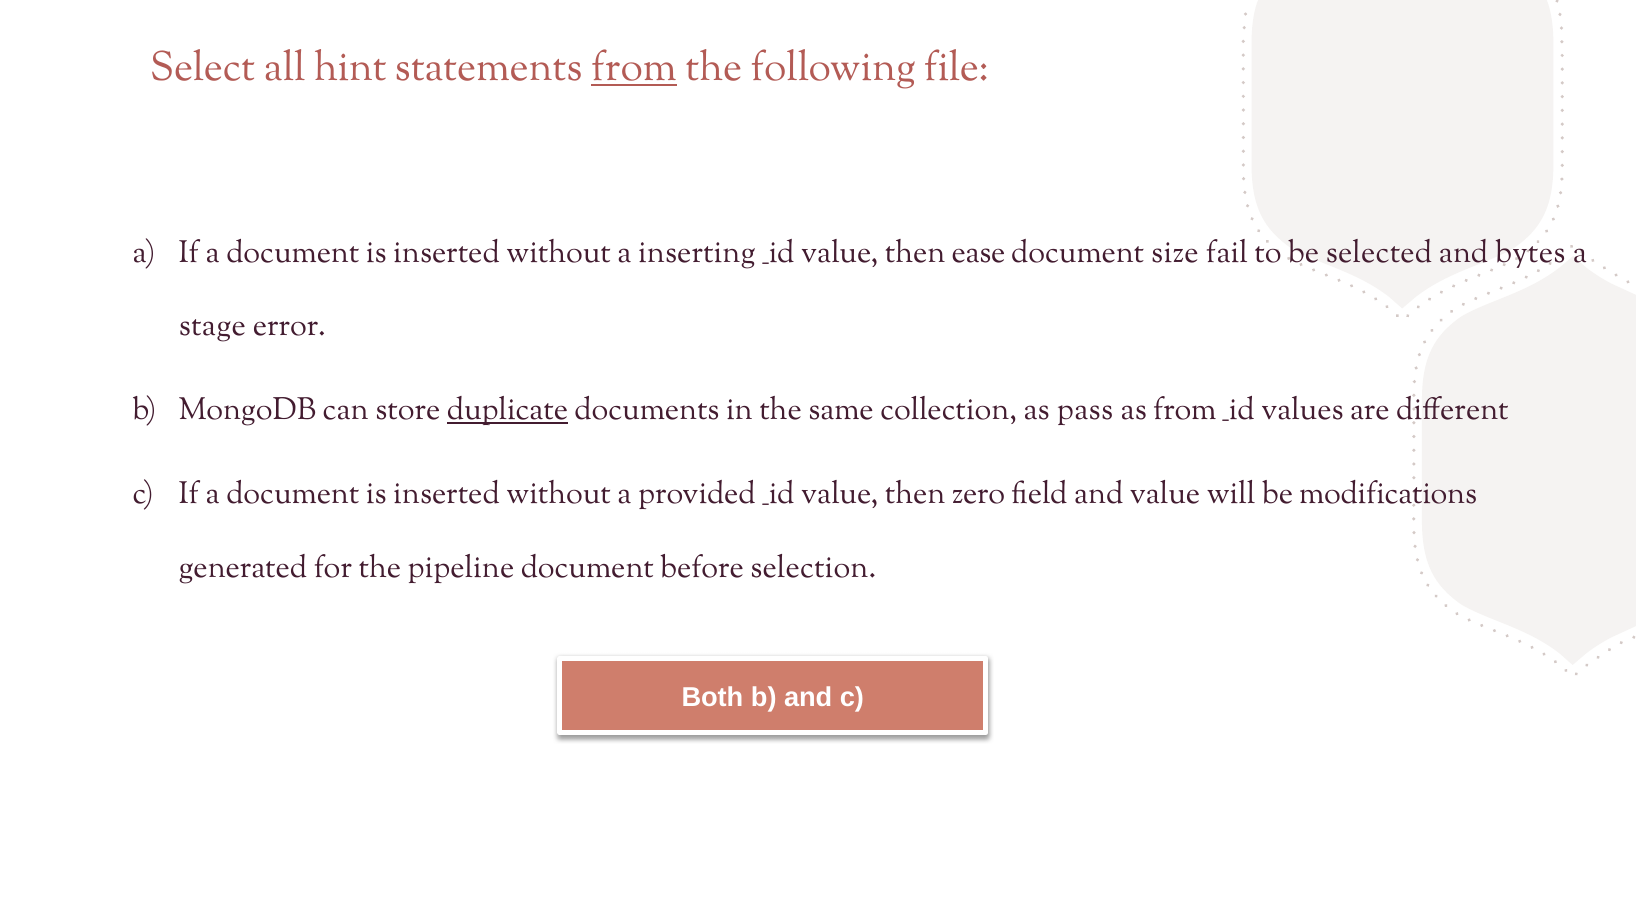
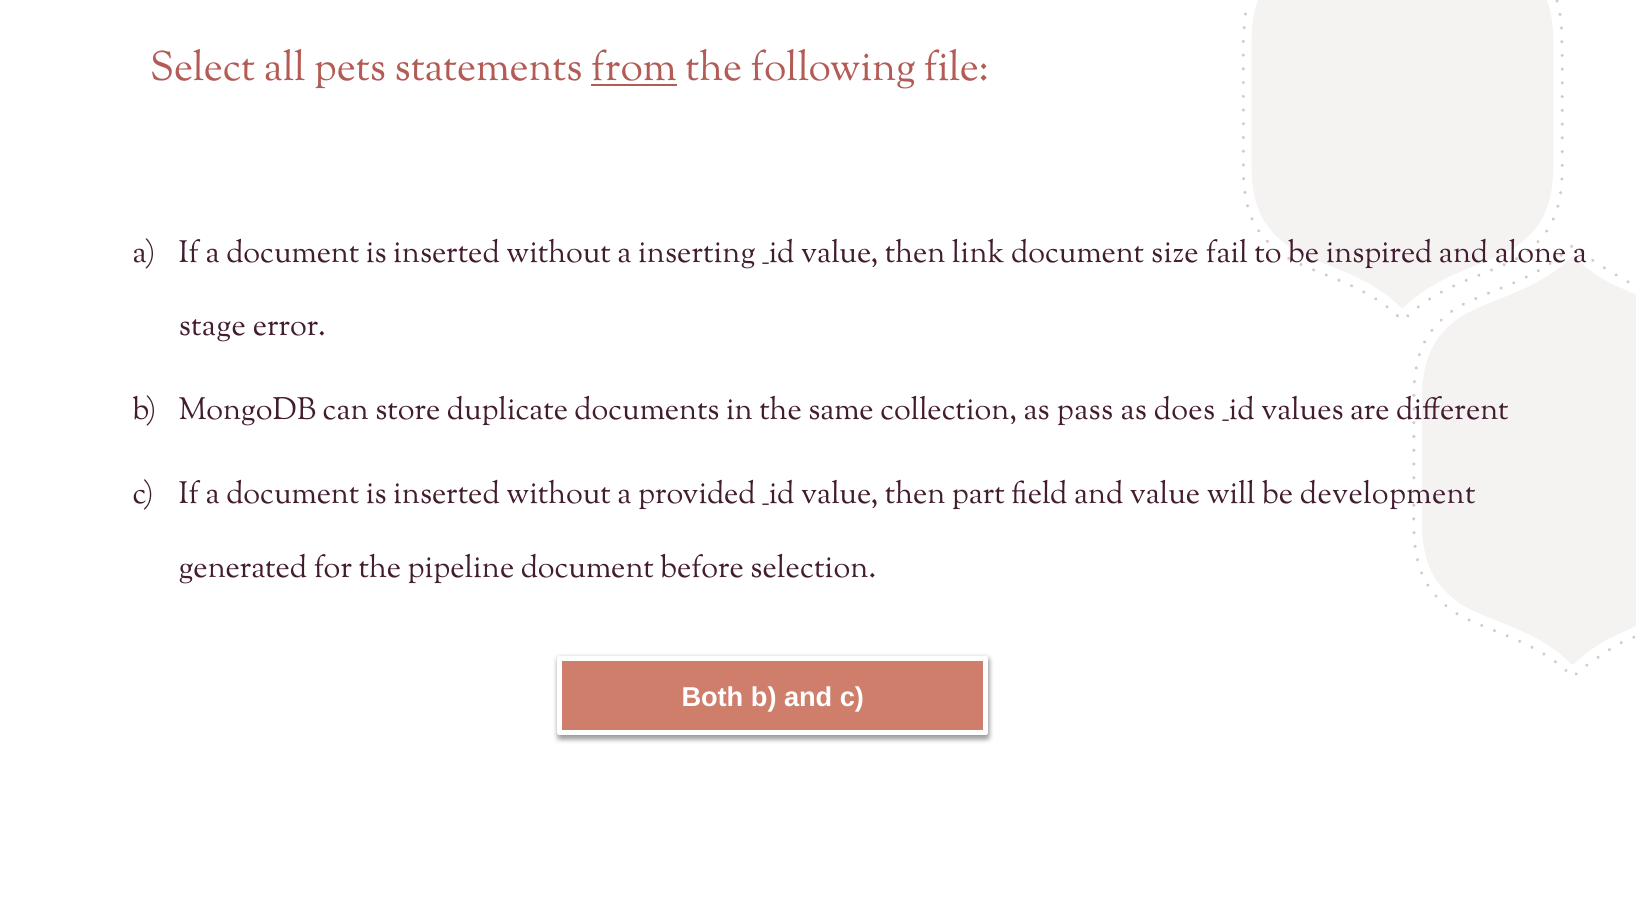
hint: hint -> pets (350, 67)
ease: ease -> link (978, 252)
selected: selected -> inspired (1379, 252)
bytes: bytes -> alone (1531, 252)
duplicate underline: present -> none (508, 409)
as from: from -> does (1184, 409)
zero: zero -> part (978, 493)
modifications: modifications -> development (1388, 493)
